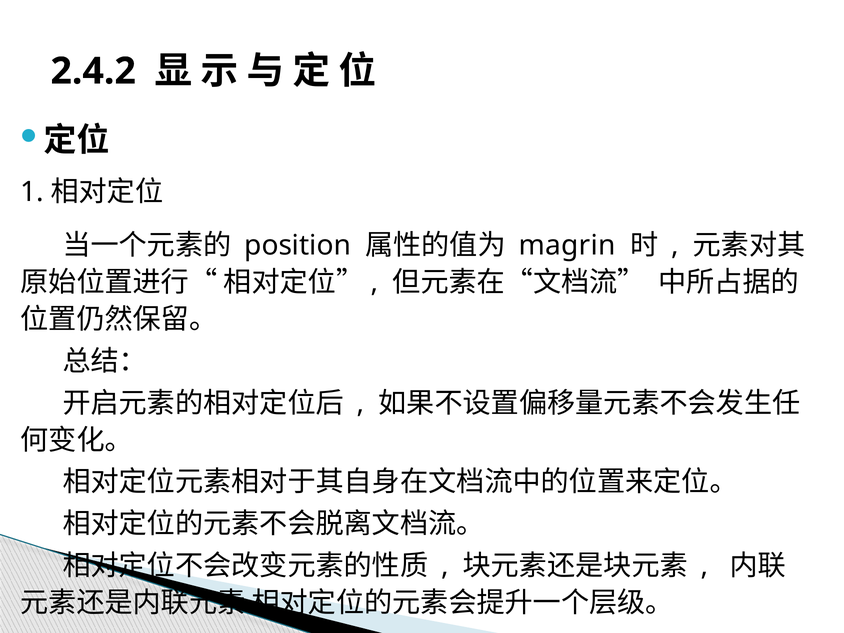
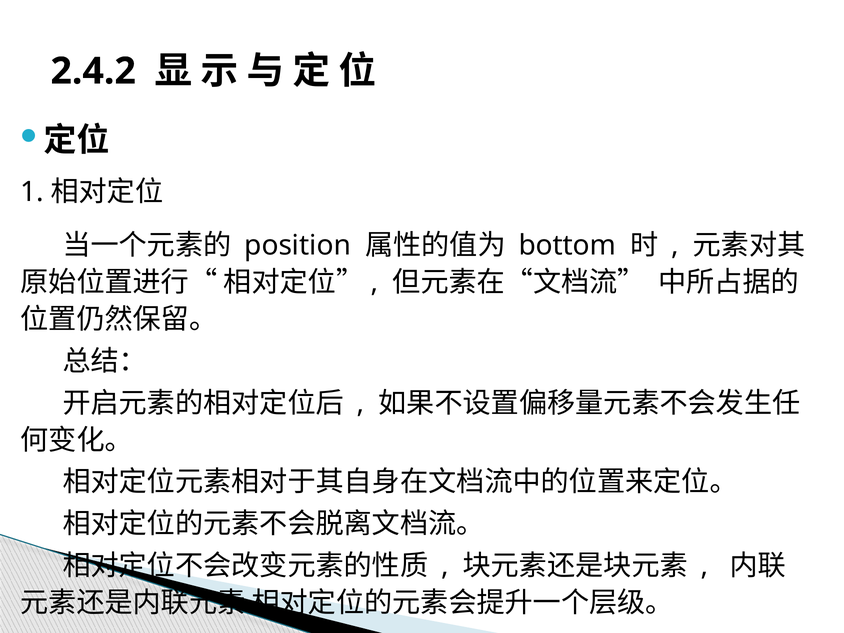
magrin: magrin -> bottom (567, 245)
